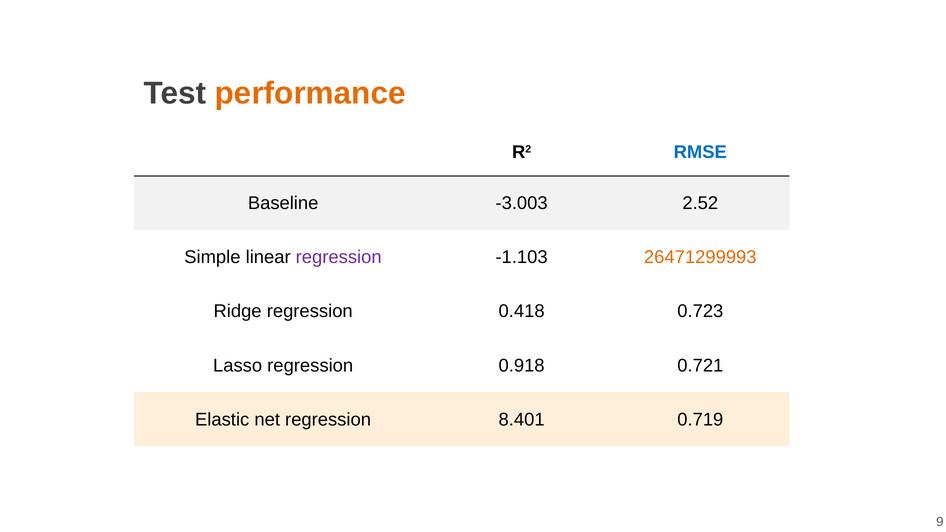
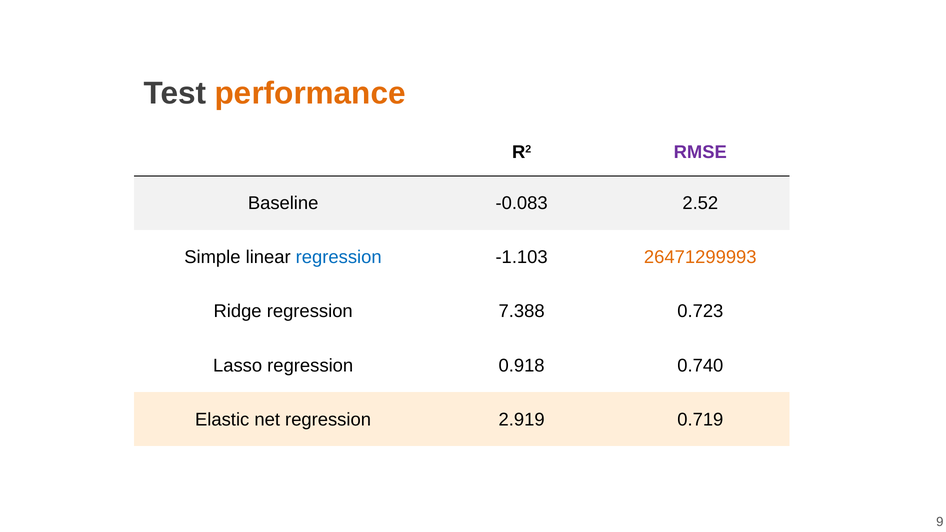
RMSE colour: blue -> purple (700, 152)
-3.003: -3.003 -> -0.083 (522, 203)
regression colour: purple -> blue (339, 257)
0.418: 0.418 -> 7.388 (522, 311)
0.721: 0.721 -> 0.740 (700, 366)
8.401: 8.401 -> 2.919 (522, 420)
